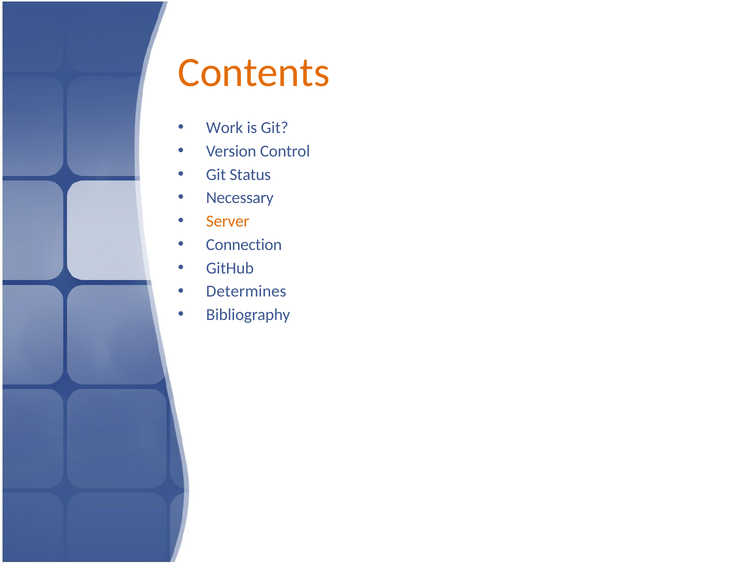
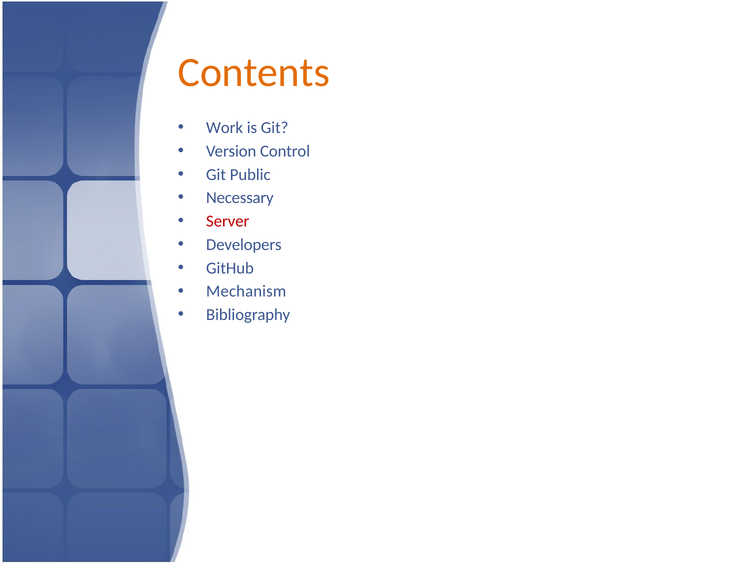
Status: Status -> Public (250, 175)
Server colour: orange -> red (228, 221)
Connection: Connection -> Developers (244, 245)
Determines: Determines -> Mechanism (246, 291)
